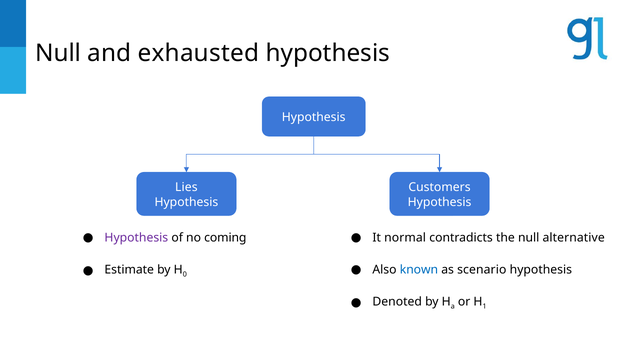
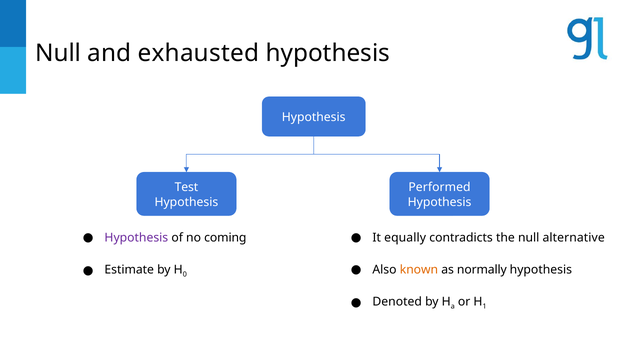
Lies: Lies -> Test (186, 188)
Customers: Customers -> Performed (439, 188)
normal: normal -> equally (405, 238)
known colour: blue -> orange (419, 270)
scenario: scenario -> normally (482, 270)
